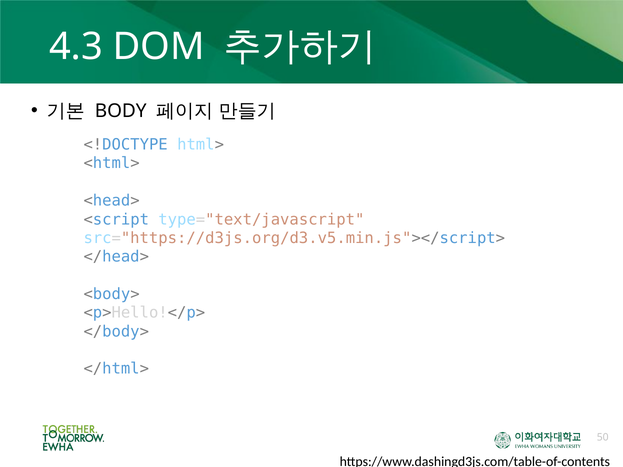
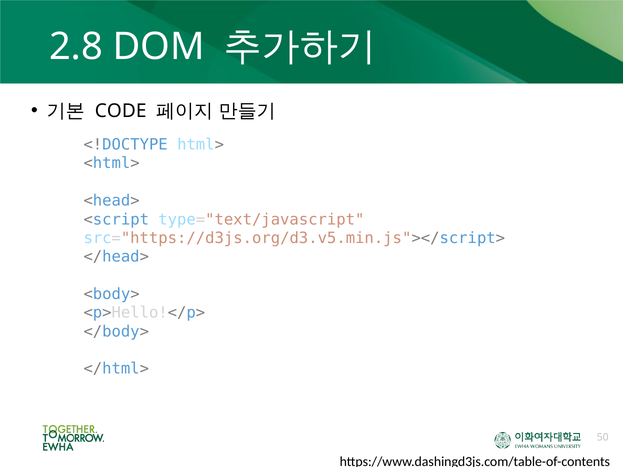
4.3: 4.3 -> 2.8 (76, 47)
BODY: BODY -> CODE (121, 111)
